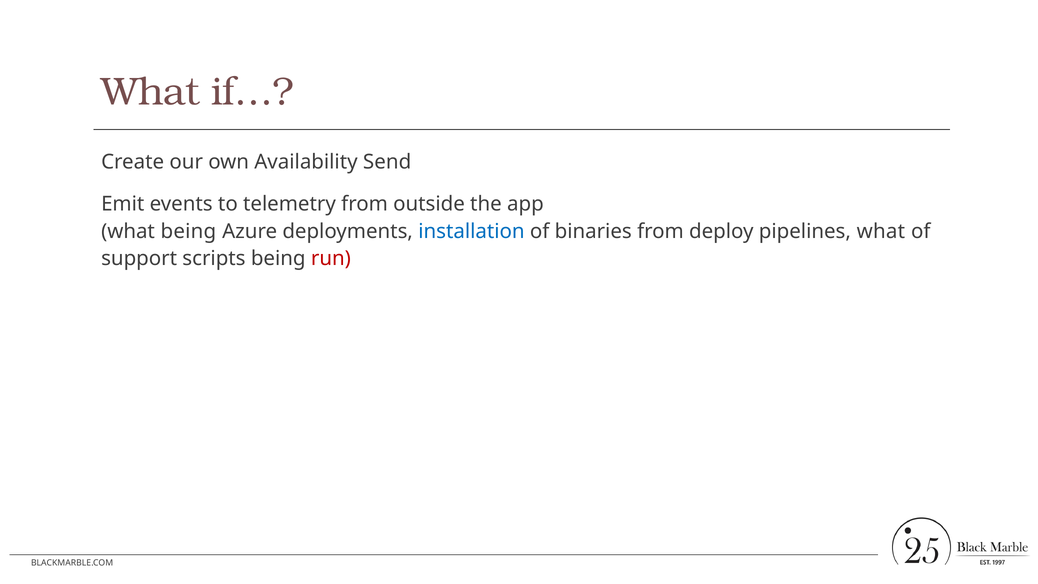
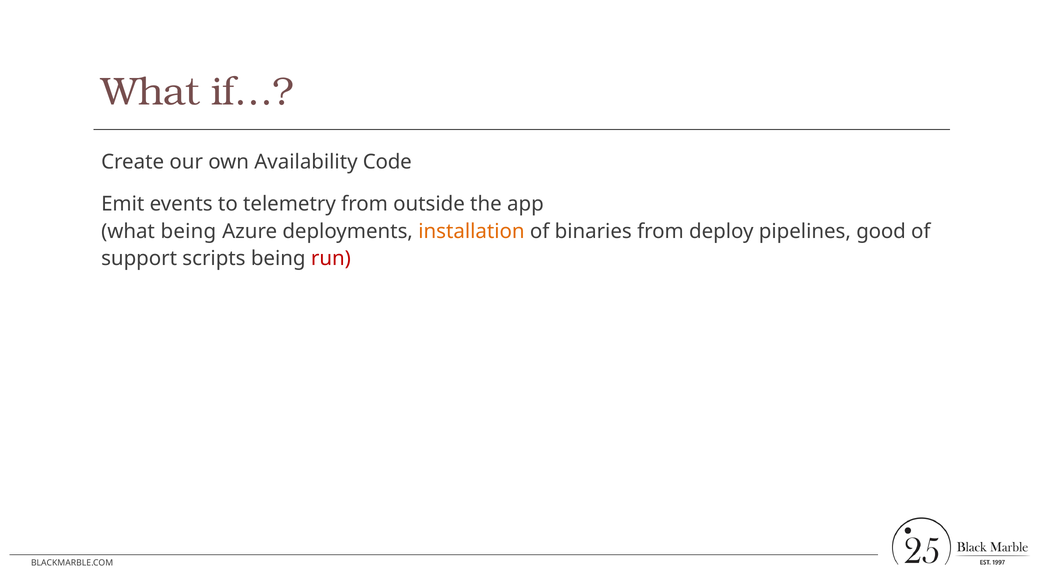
Send: Send -> Code (387, 162)
installation colour: blue -> orange (471, 231)
pipelines what: what -> good (881, 231)
